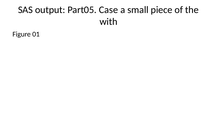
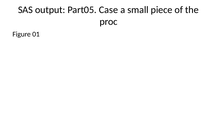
with: with -> proc (109, 22)
